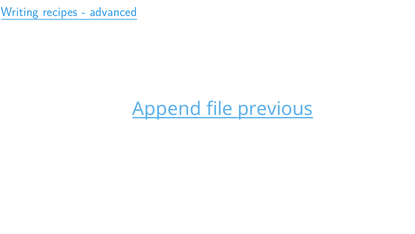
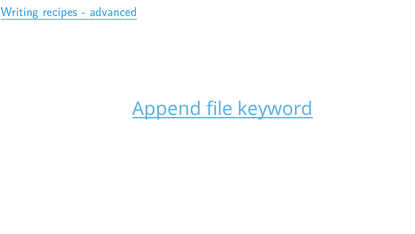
previous: previous -> keyword (275, 109)
